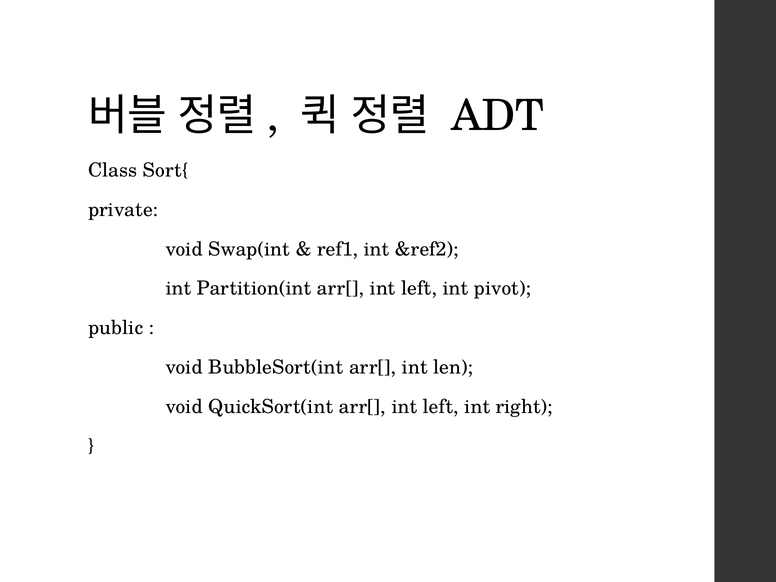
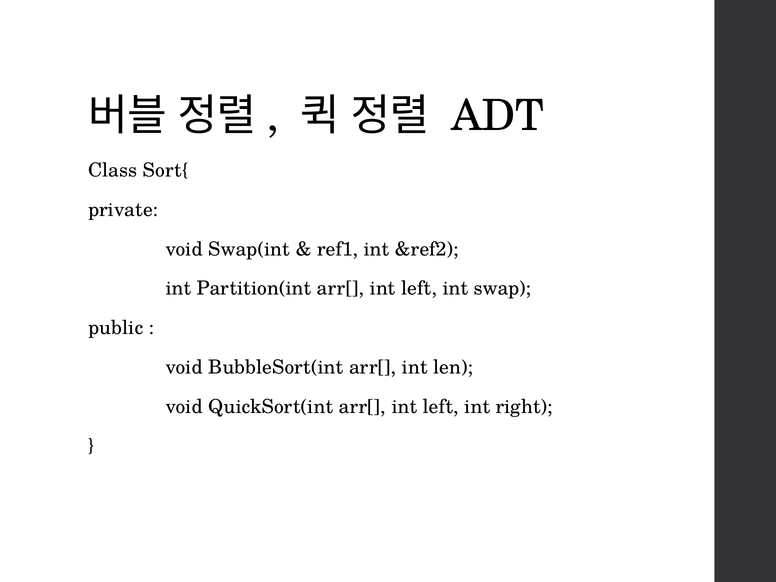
pivot: pivot -> swap (502, 289)
